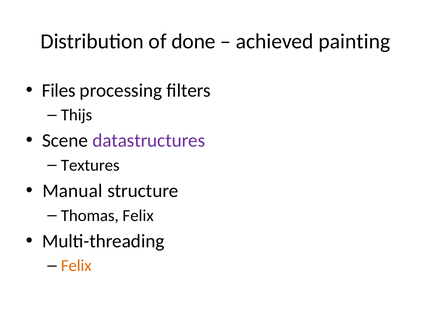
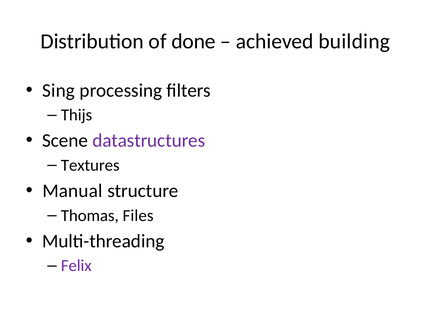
painting: painting -> building (354, 41)
Files: Files -> Sing (59, 90)
Thomas Felix: Felix -> Files (138, 216)
Felix colour: orange -> purple (76, 266)
